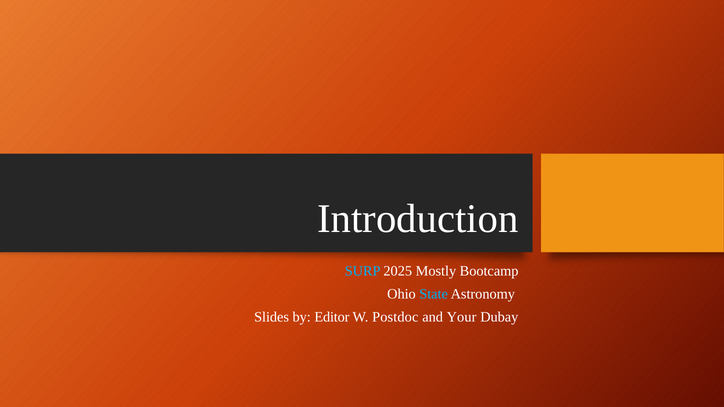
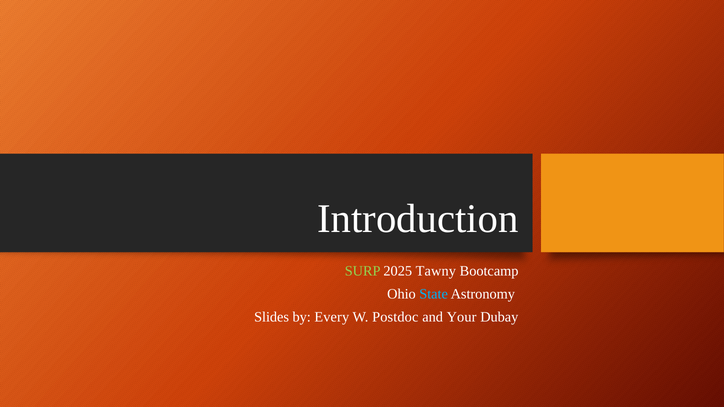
SURP colour: light blue -> light green (363, 271)
Mostly: Mostly -> Tawny (436, 271)
Editor: Editor -> Every (332, 317)
